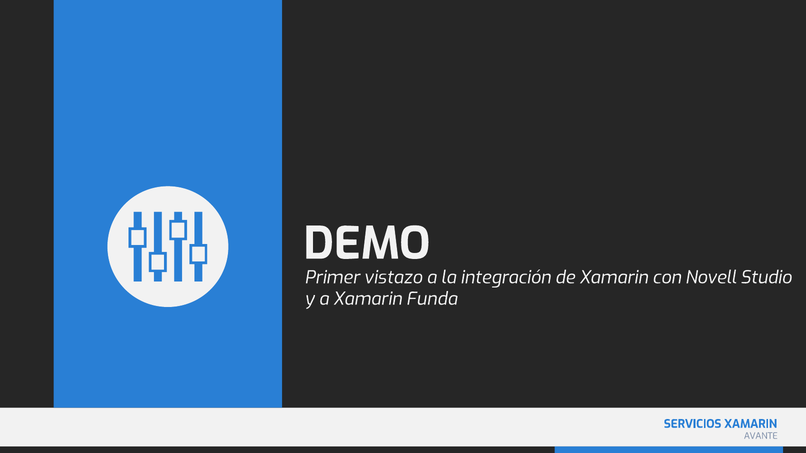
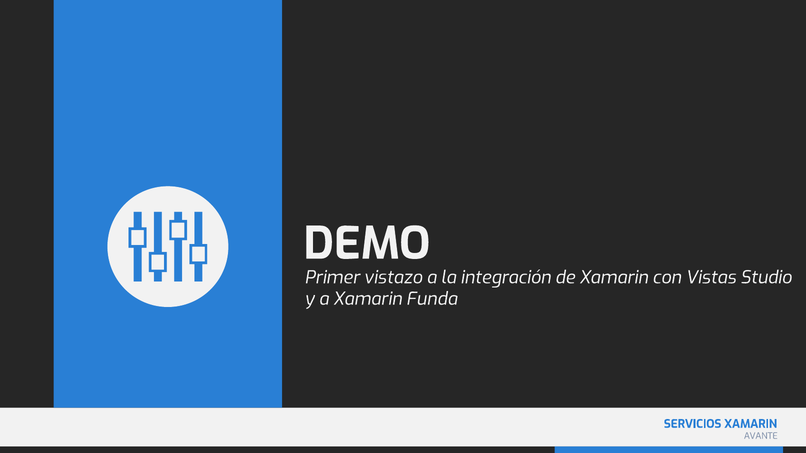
Novell: Novell -> Vistas (711, 278)
